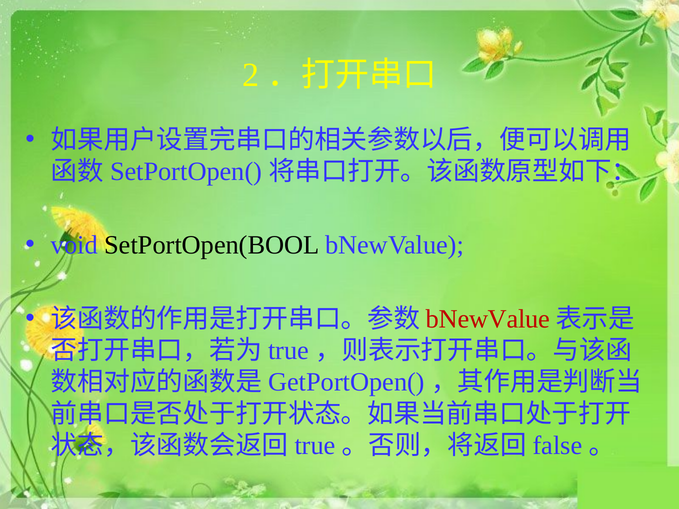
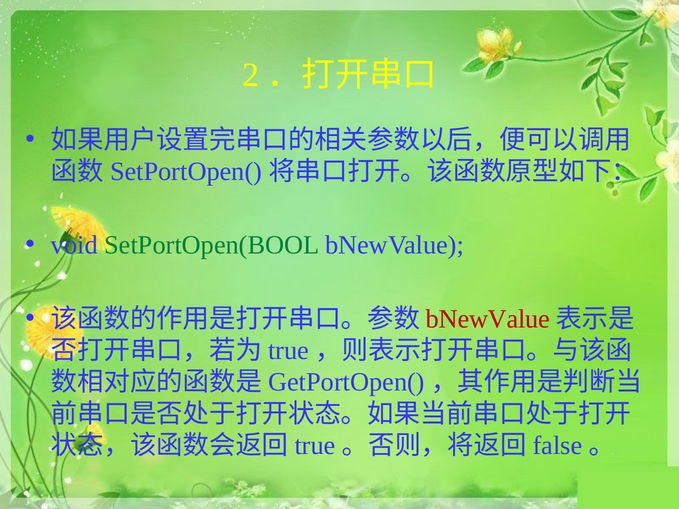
SetPortOpen(BOOL colour: black -> green (212, 245)
